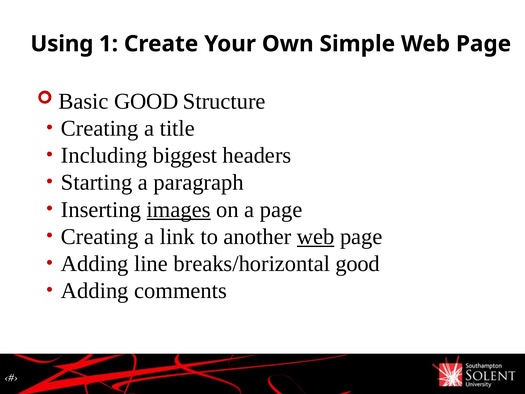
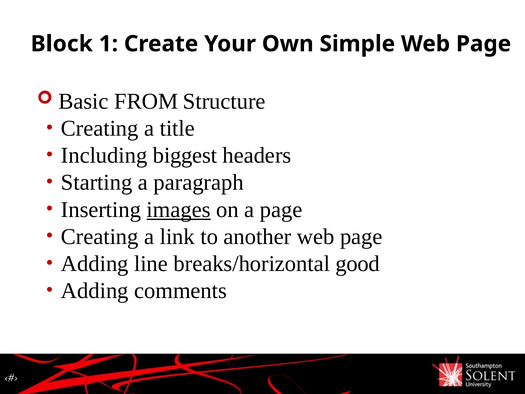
Using: Using -> Block (62, 44)
Basic GOOD: GOOD -> FROM (146, 101)
web underline: present -> none (316, 237)
